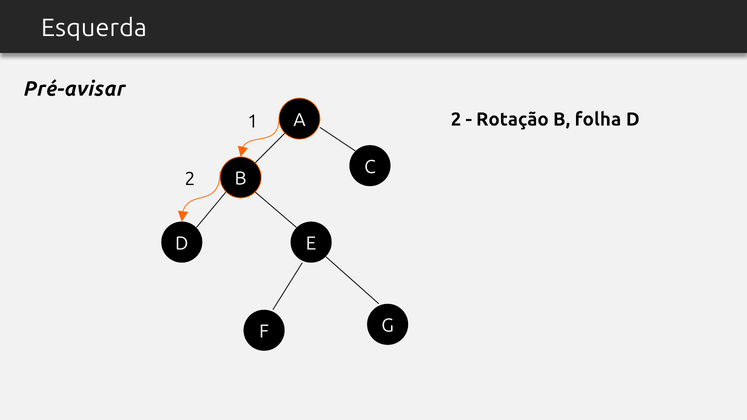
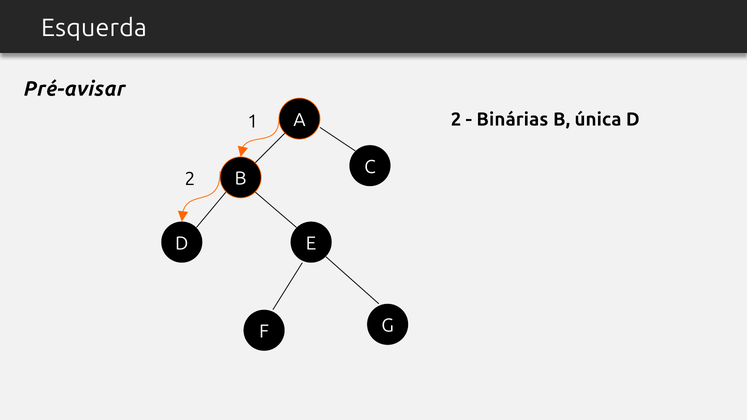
Rotação: Rotação -> Binárias (512, 119)
folha: folha -> única (598, 119)
